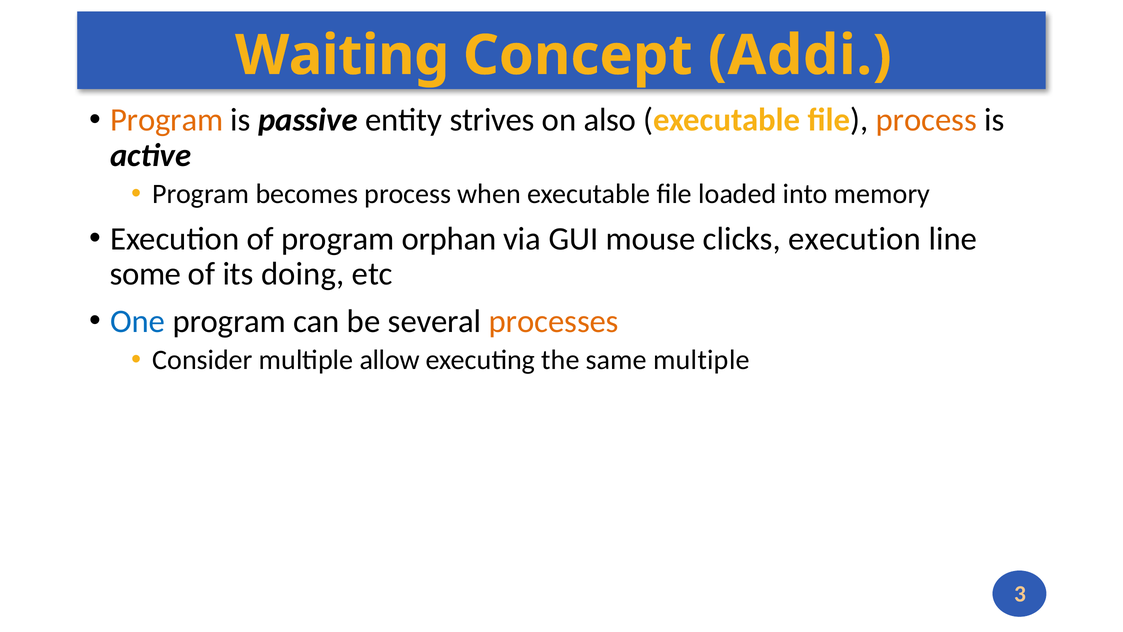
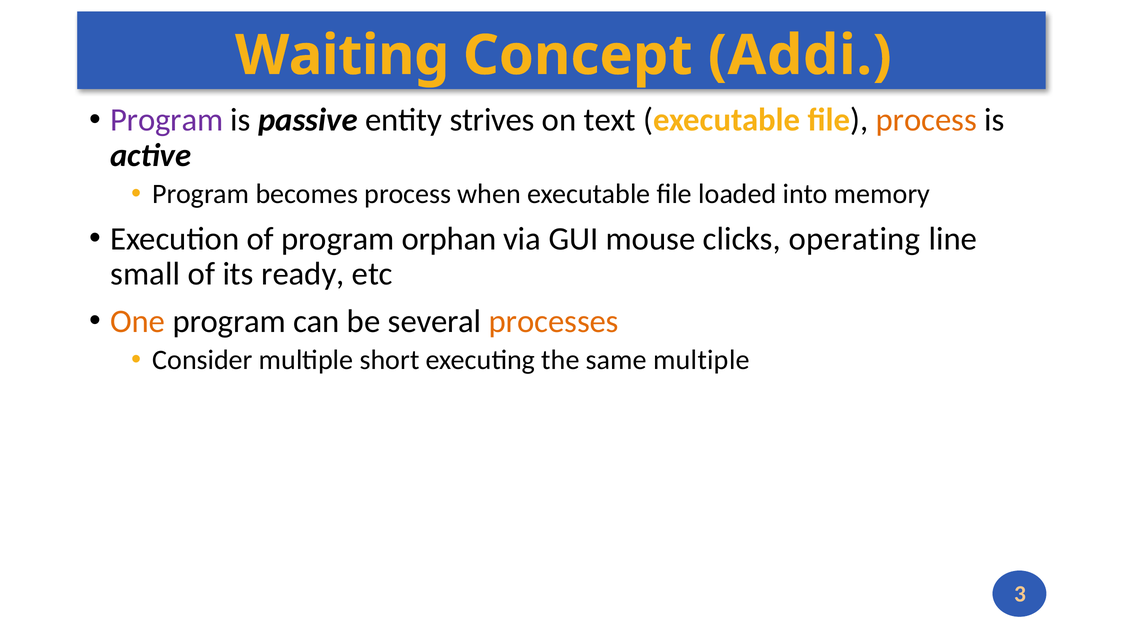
Program colour: orange -> purple (167, 120)
also: also -> text (610, 120)
clicks execution: execution -> operating (855, 239)
some: some -> small (145, 274)
doing: doing -> ready (303, 274)
One colour: blue -> orange (138, 321)
allow: allow -> short (390, 360)
